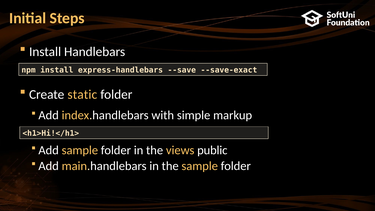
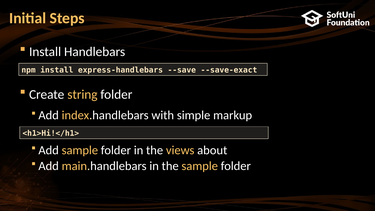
static: static -> string (82, 94)
public: public -> about (212, 150)
